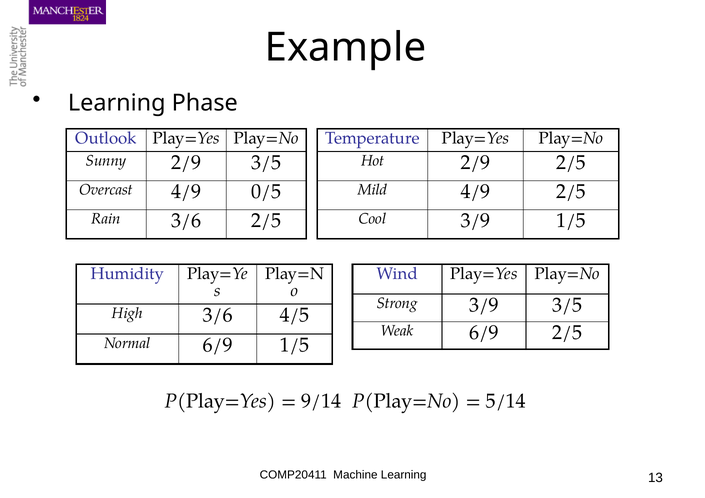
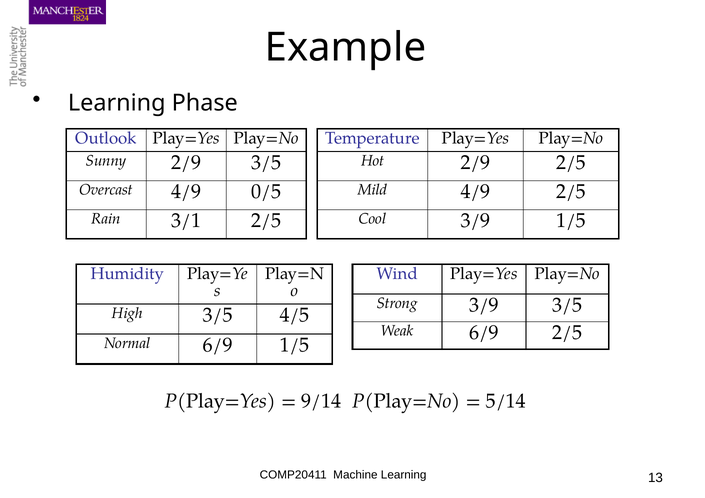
Rain 3/6: 3/6 -> 3/1 (186, 221)
High 3/6: 3/6 -> 3/5 (218, 315)
